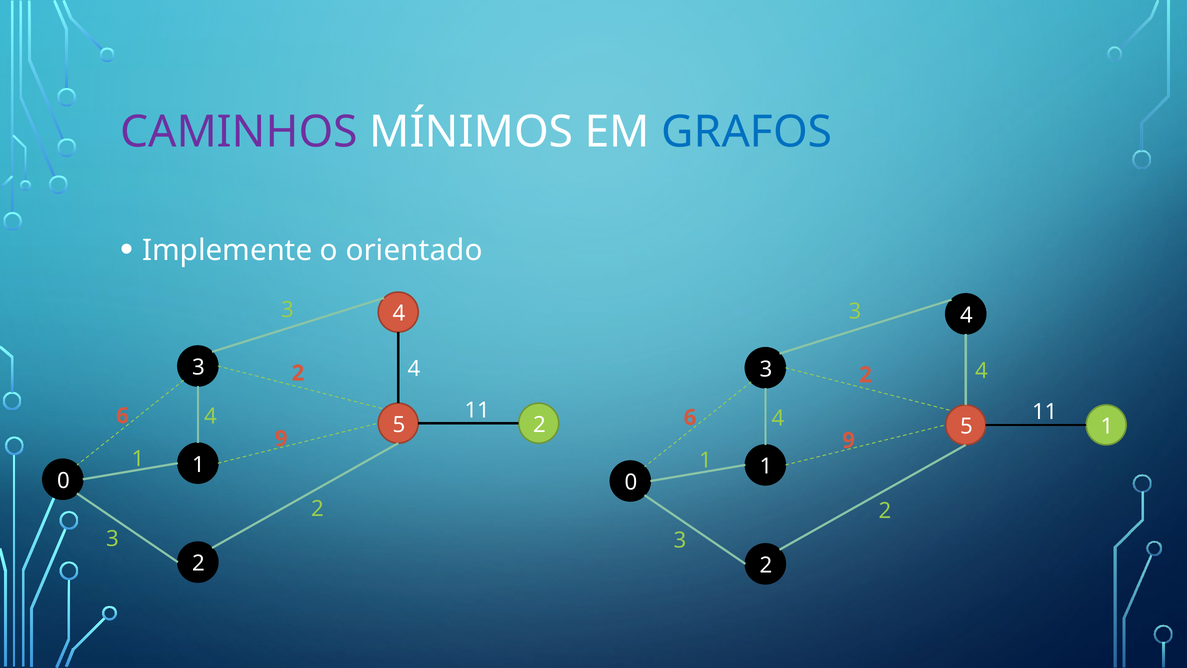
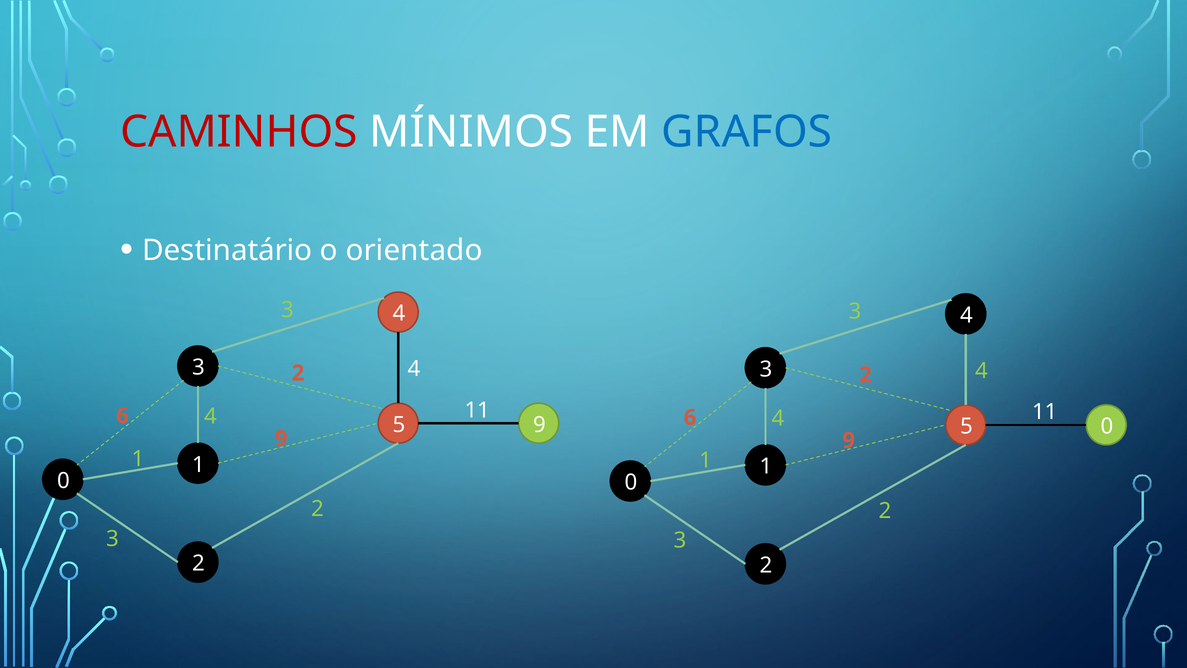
CAMINHOS colour: purple -> red (239, 132)
Implemente: Implemente -> Destinatário (227, 250)
5 2: 2 -> 9 (540, 424)
5 1: 1 -> 0 (1107, 426)
